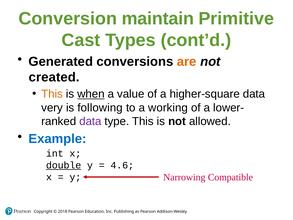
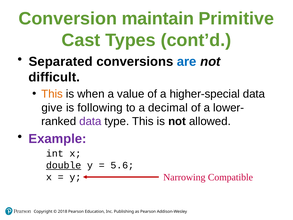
Generated: Generated -> Separated (61, 61)
are colour: orange -> blue (187, 61)
created: created -> difficult (54, 77)
when underline: present -> none (91, 94)
higher-square: higher-square -> higher-special (205, 94)
very: very -> give (52, 108)
working: working -> decimal (168, 108)
Example colour: blue -> purple (58, 139)
4.6: 4.6 -> 5.6 (122, 165)
